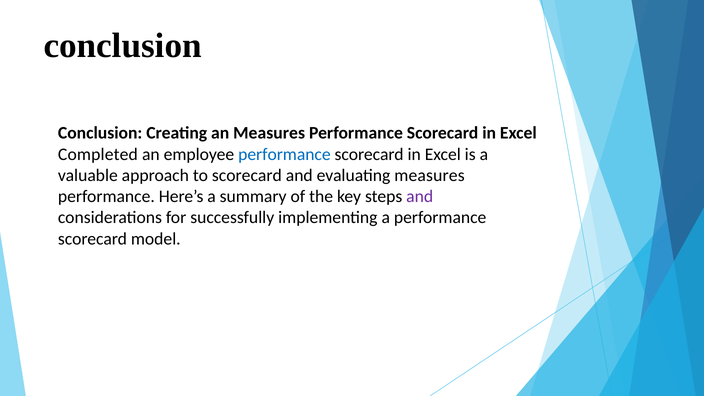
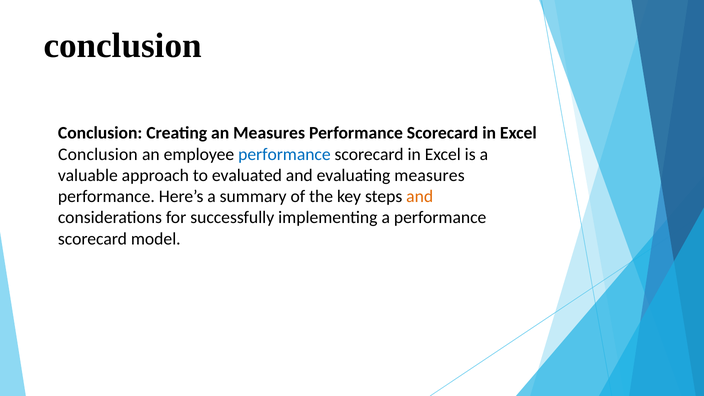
Completed: Completed -> Conclusion (98, 154)
to scorecard: scorecard -> evaluated (247, 175)
and colour: purple -> orange (420, 197)
